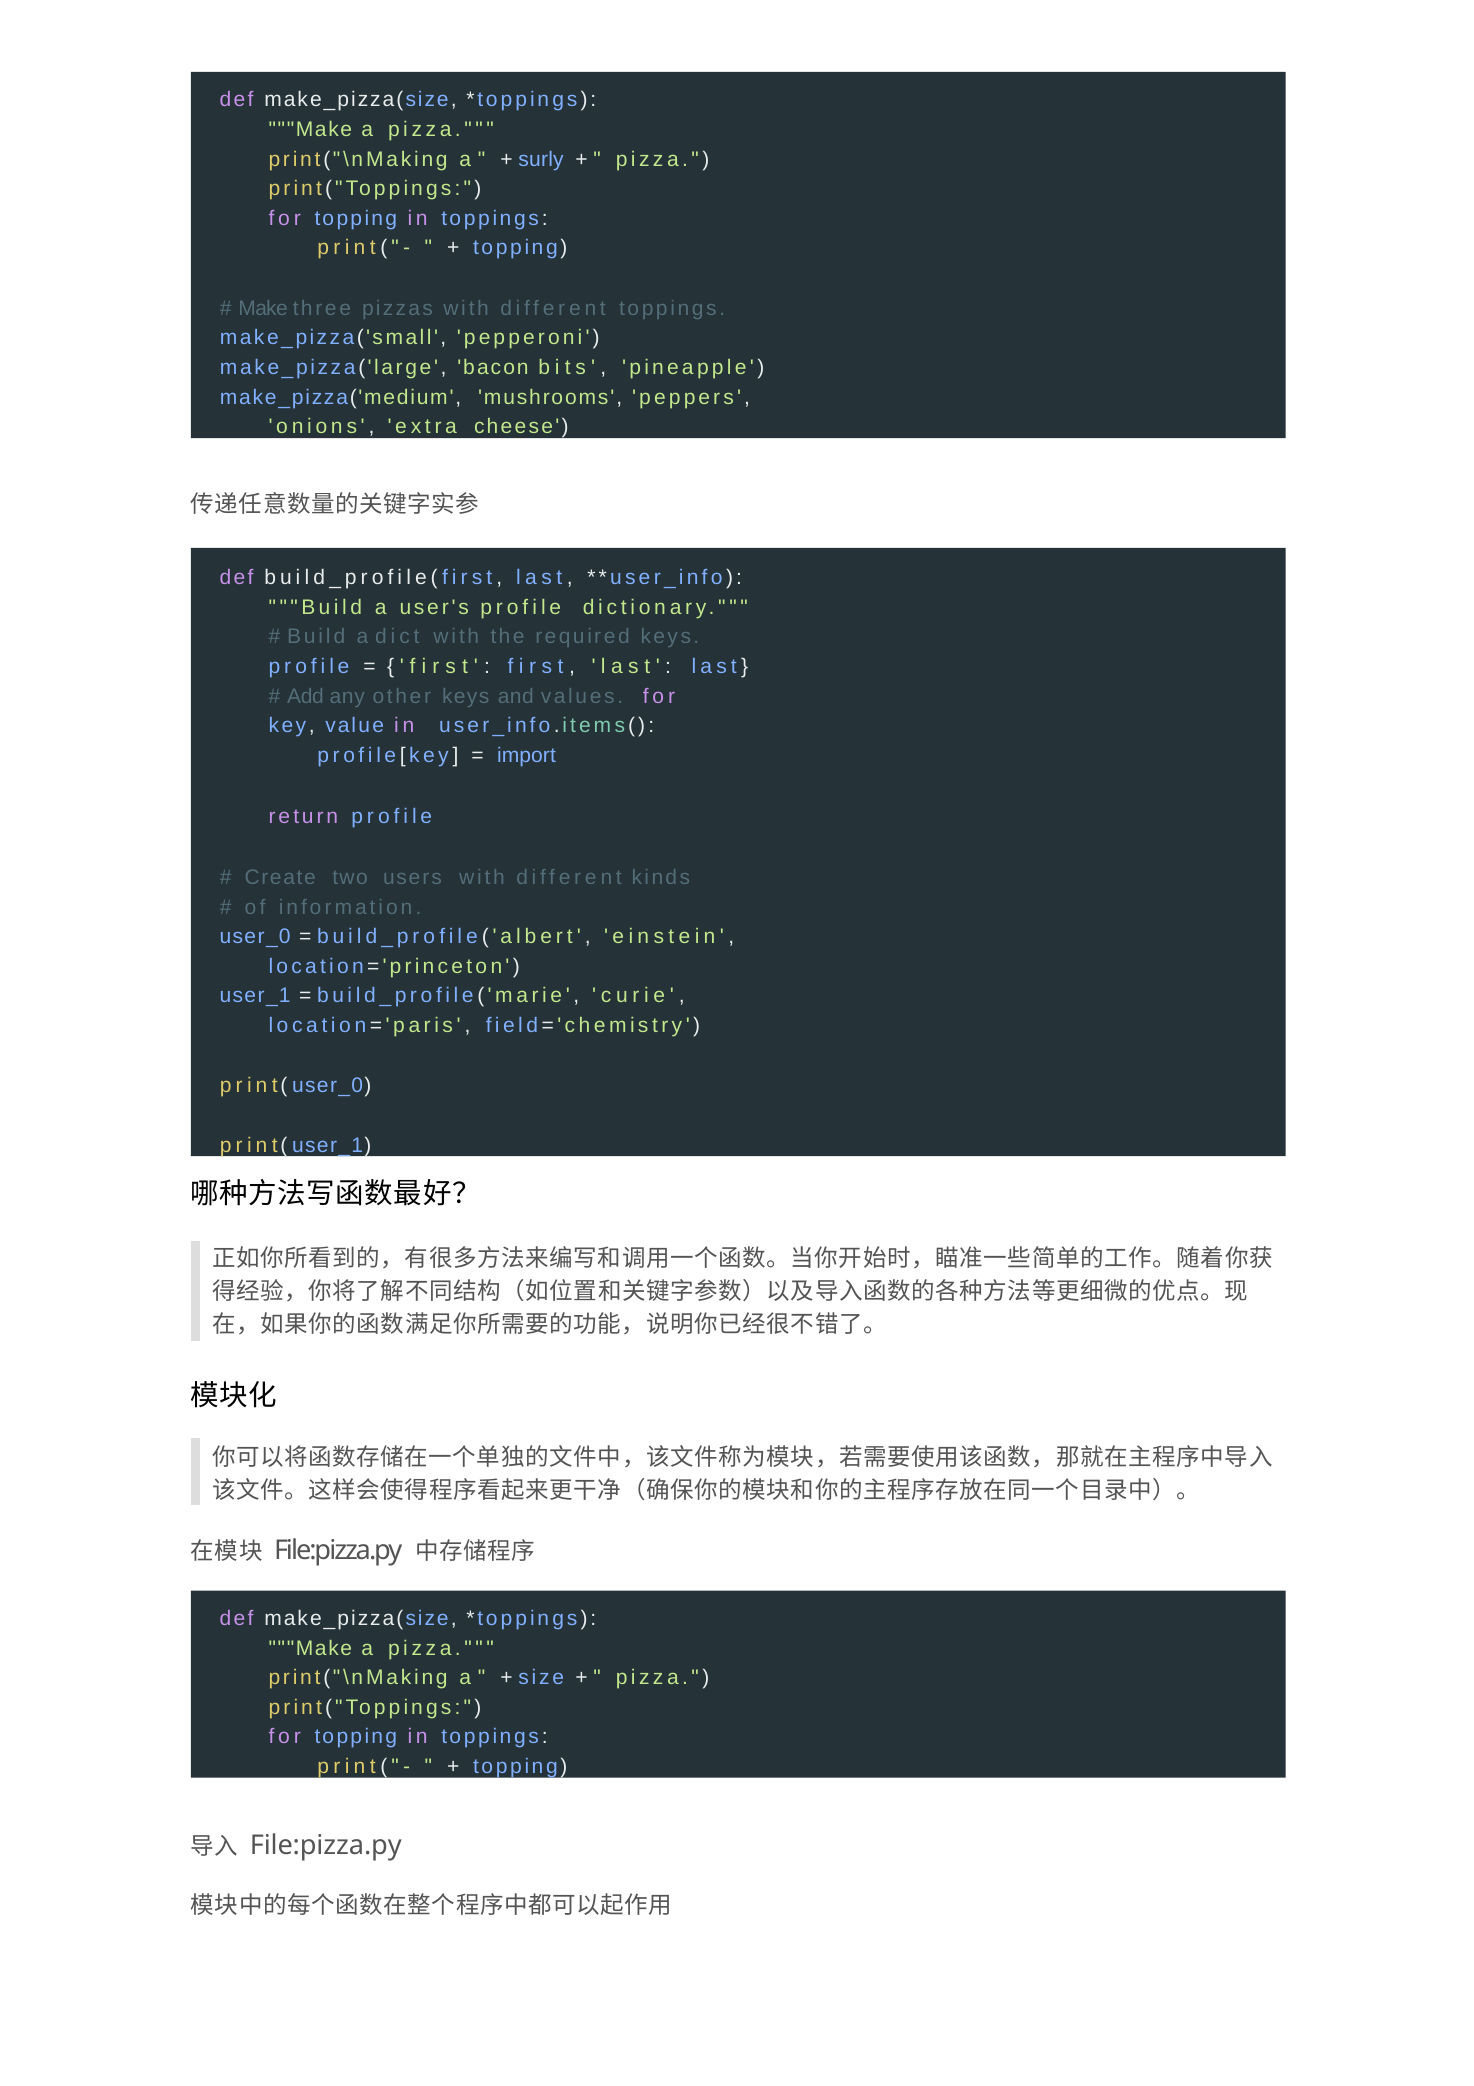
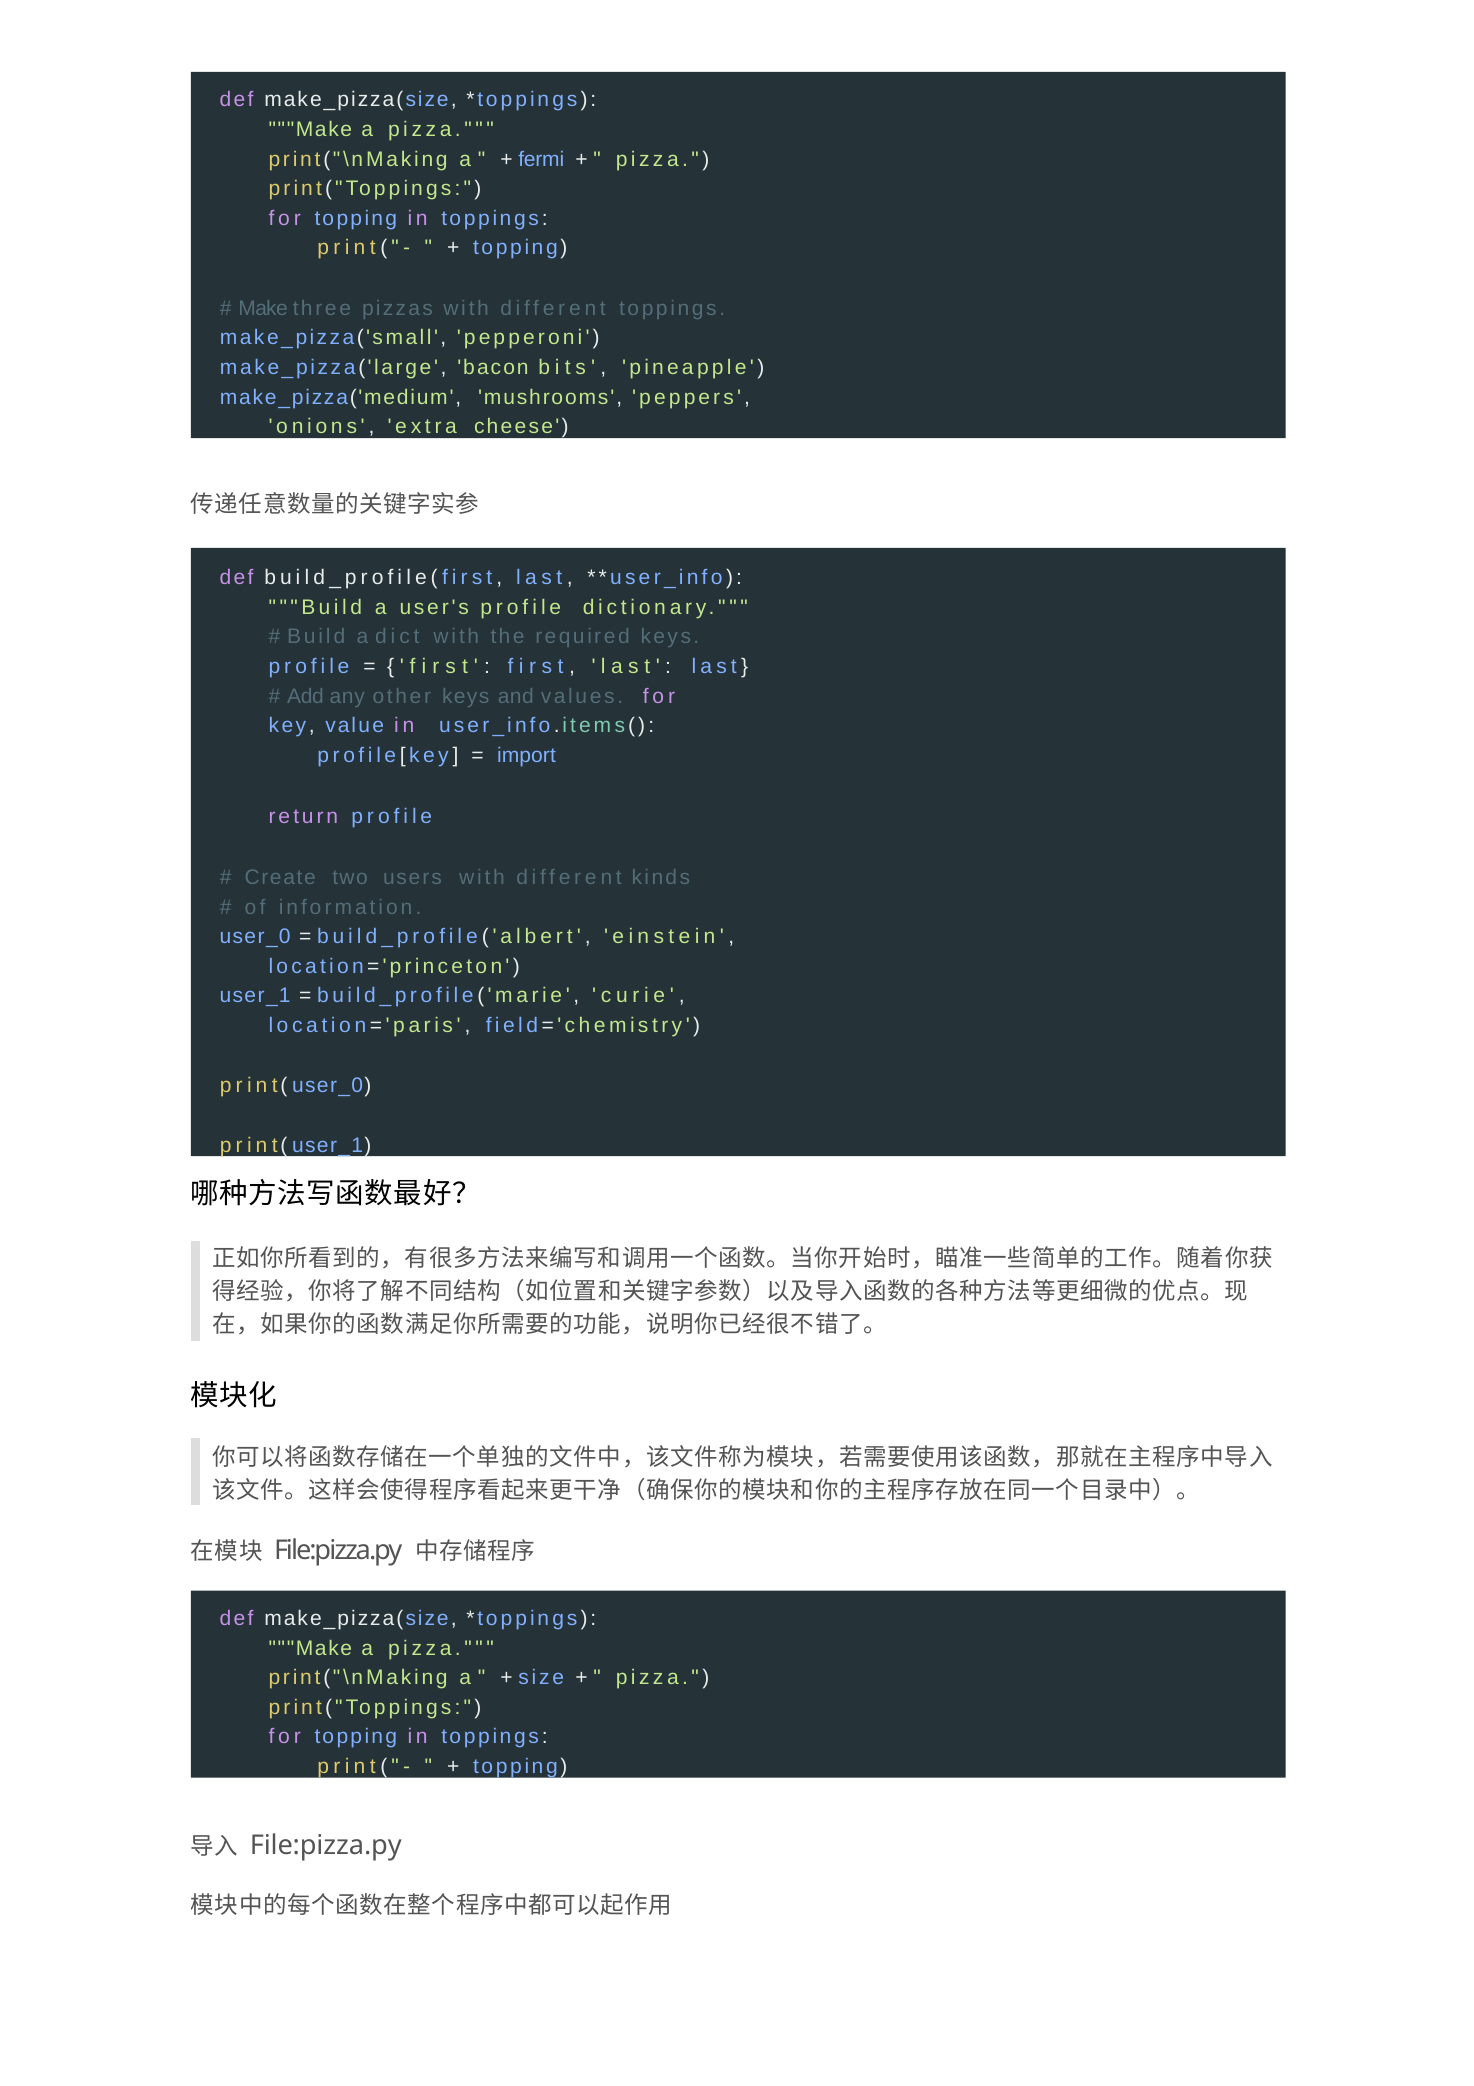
surly: surly -> fermi (541, 159)
